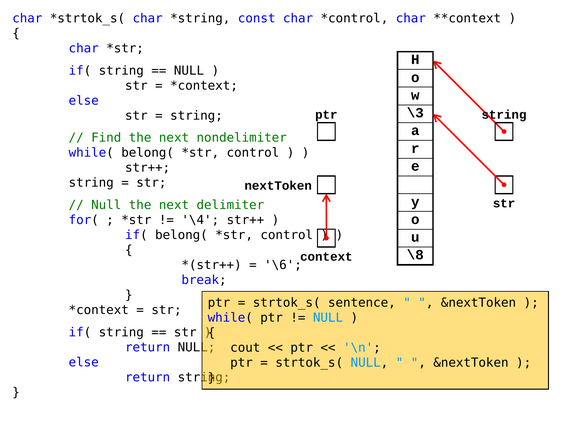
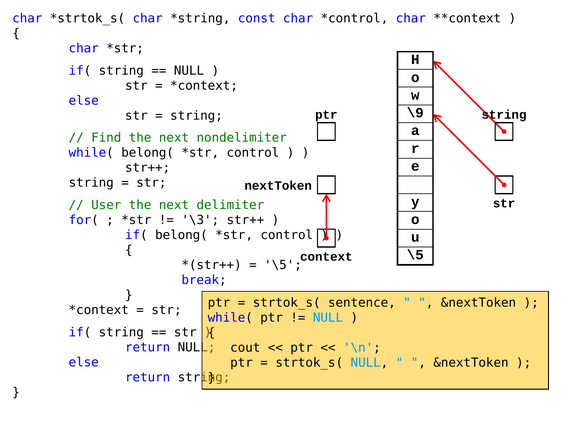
\3: \3 -> \9 (415, 113)
Null: Null -> User (106, 205)
\4: \4 -> \3 (200, 220)
\8: \8 -> \5 (415, 255)
\6: \6 -> \5 (283, 265)
